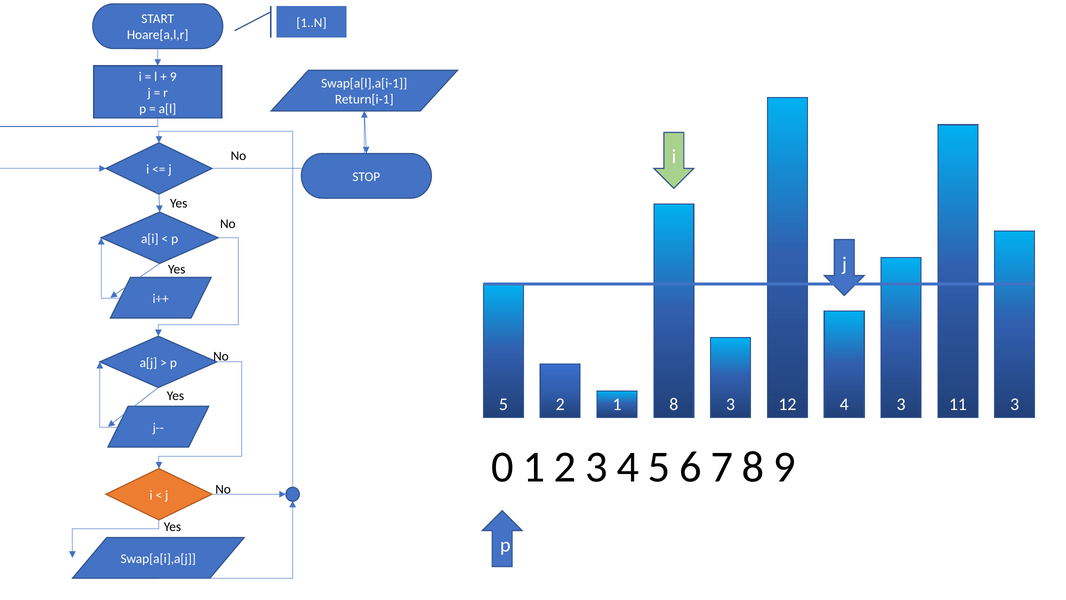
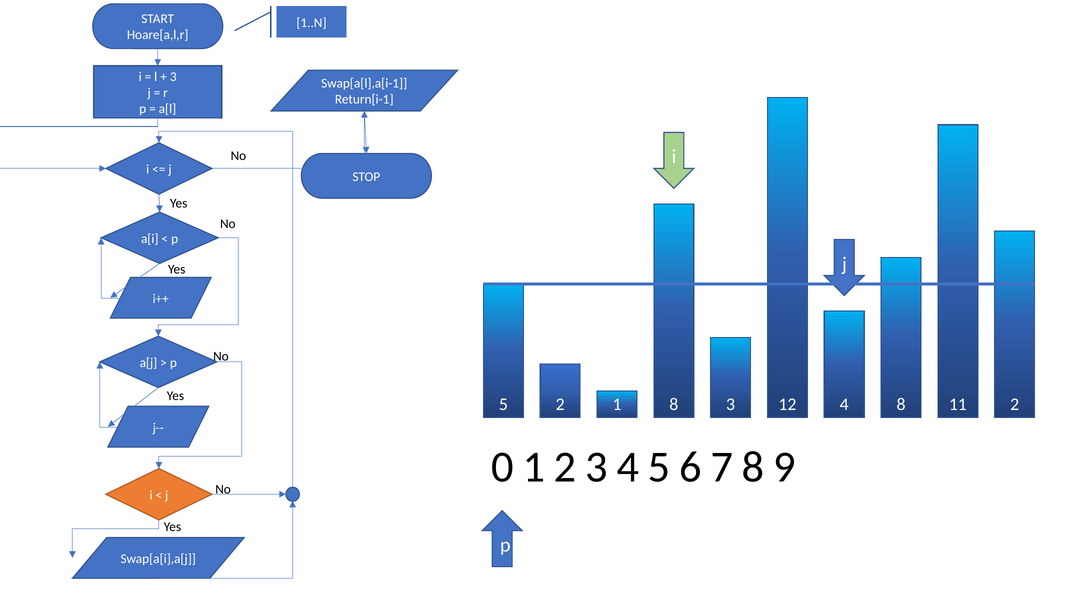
9: 9 -> 3 (173, 77)
4 3: 3 -> 8 (901, 404)
1 3: 3 -> 2 (1015, 404)
